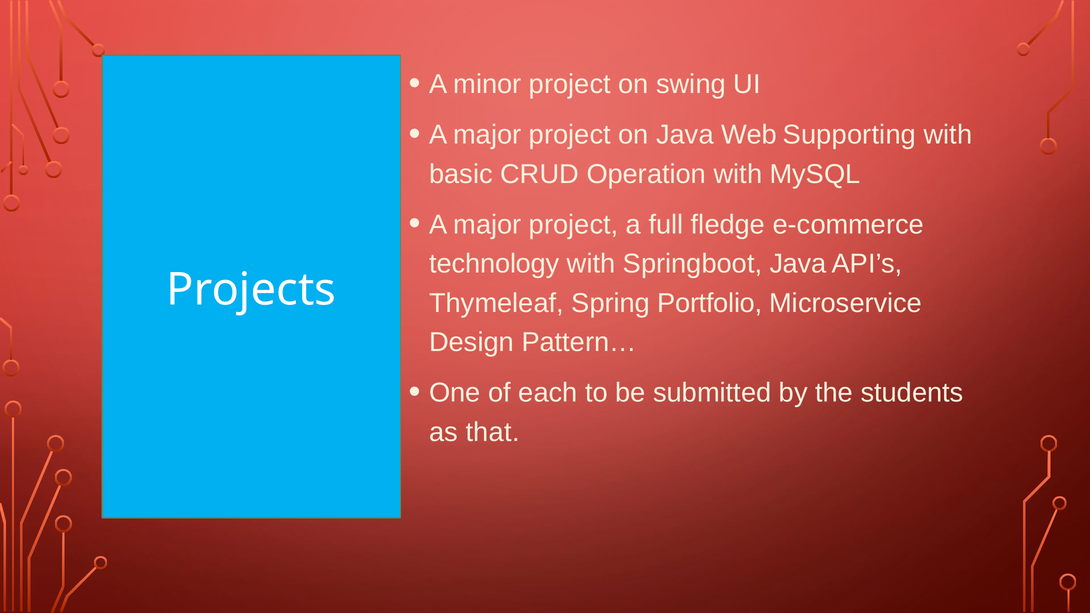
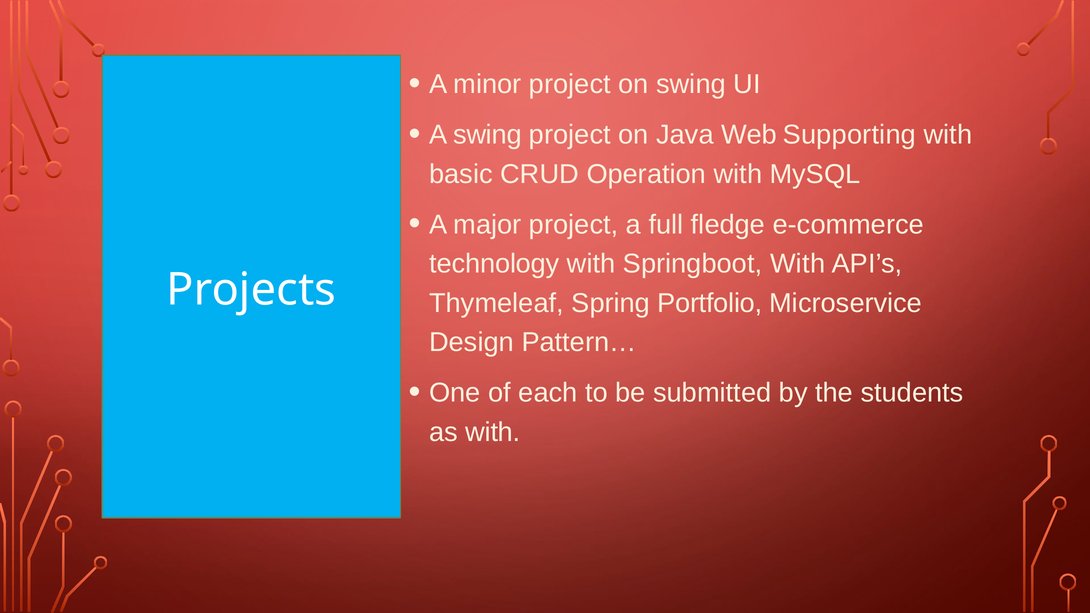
major: major -> swing (488, 135)
Springboot Java: Java -> With (798, 264)
as that: that -> with (493, 432)
